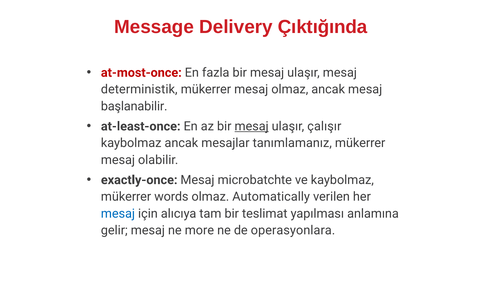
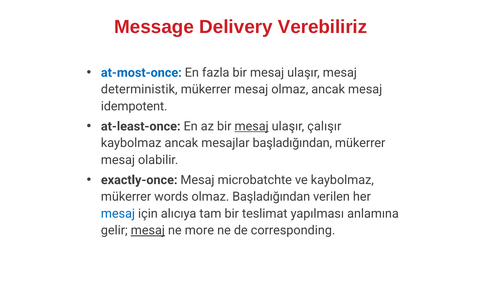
Çıktığında: Çıktığında -> Verebiliriz (323, 27)
at-most-once colour: red -> blue (141, 73)
başlanabilir: başlanabilir -> idempotent (134, 106)
mesajlar tanımlamanız: tanımlamanız -> başladığından (292, 143)
olmaz Automatically: Automatically -> Başladığından (271, 196)
mesaj underline: none -> present (148, 230)
operasyonlara: operasyonlara -> corresponding (293, 230)
